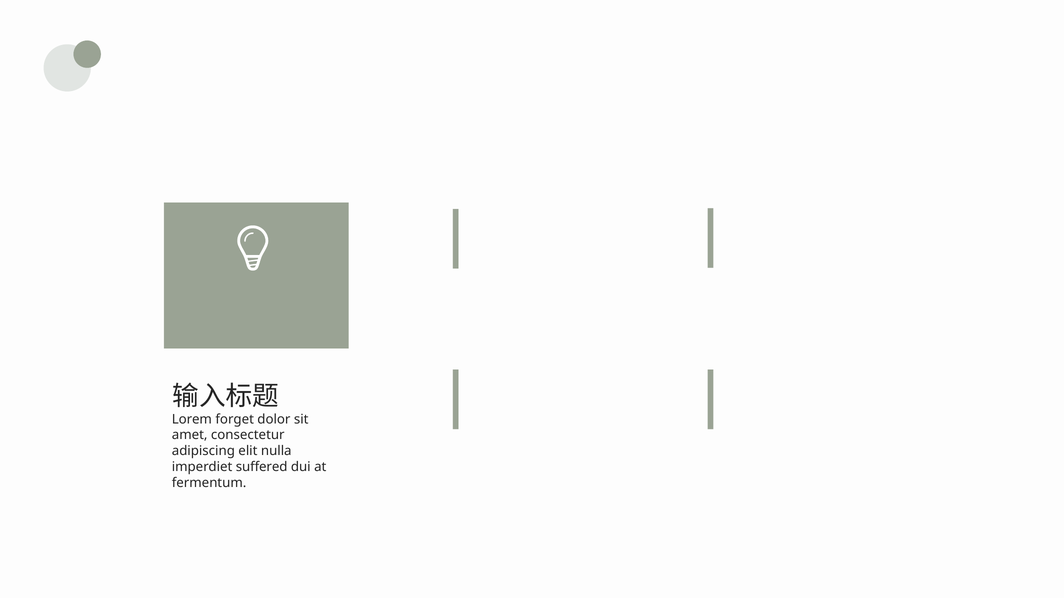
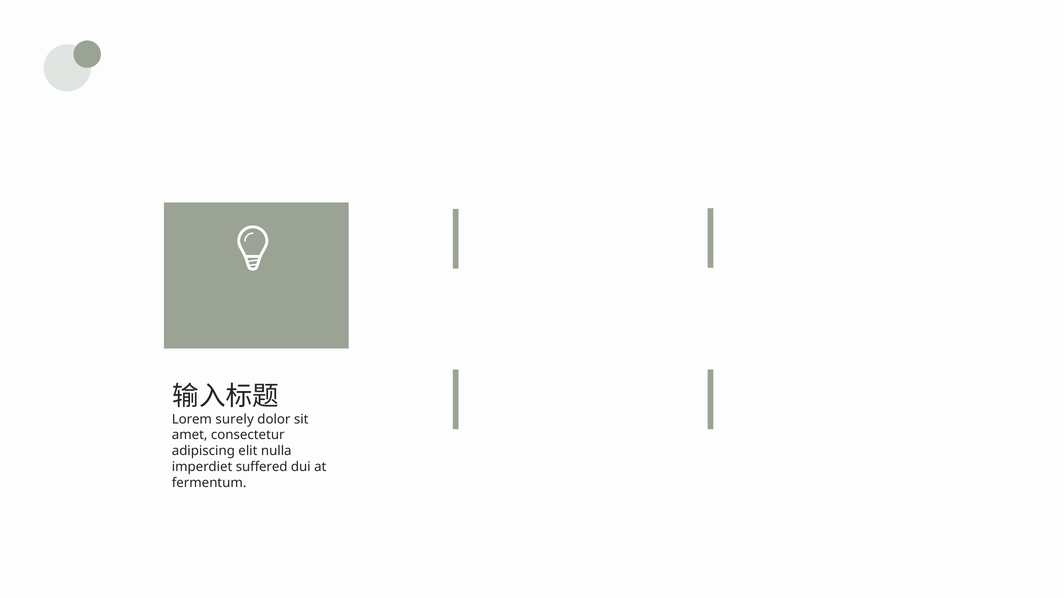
forget: forget -> surely (235, 419)
